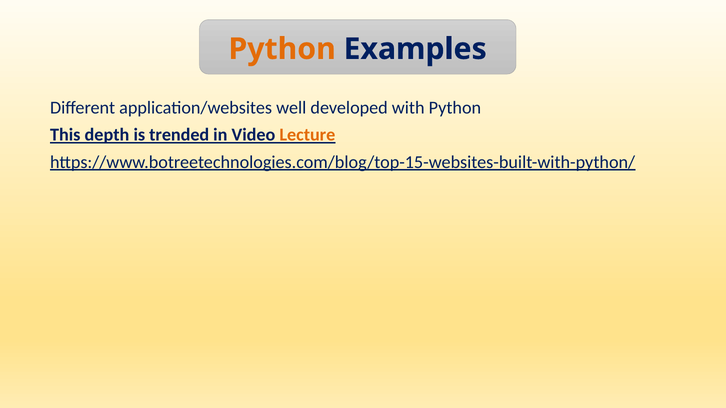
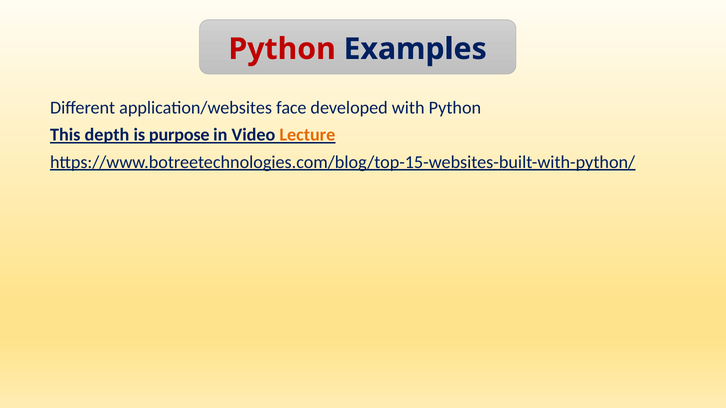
Python colour: orange -> red (282, 49)
well: well -> face (291, 108)
trended: trended -> purpose (179, 135)
